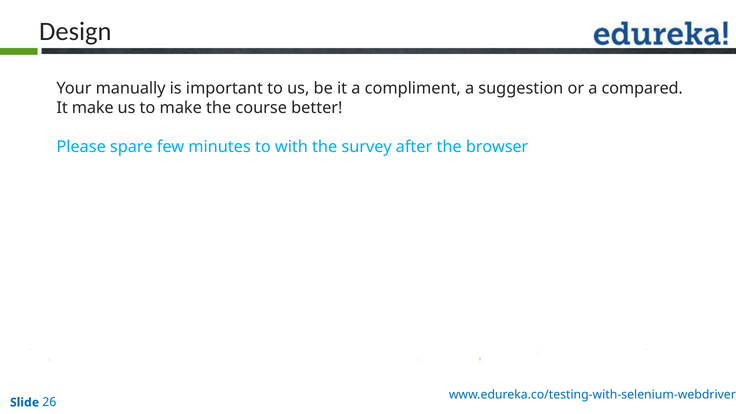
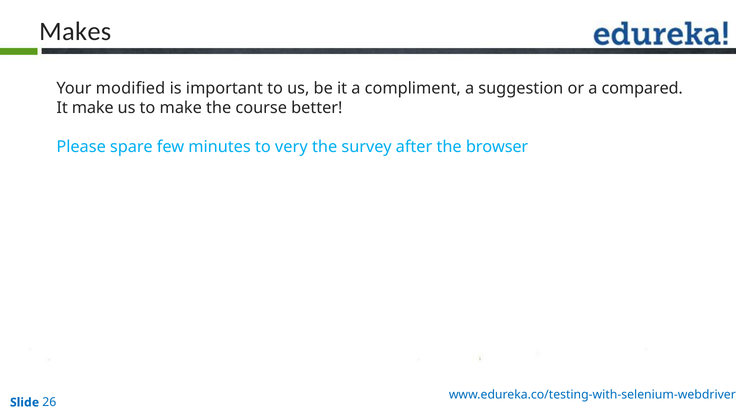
Design: Design -> Makes (75, 31)
manually: manually -> modified (130, 88)
with: with -> very (291, 147)
